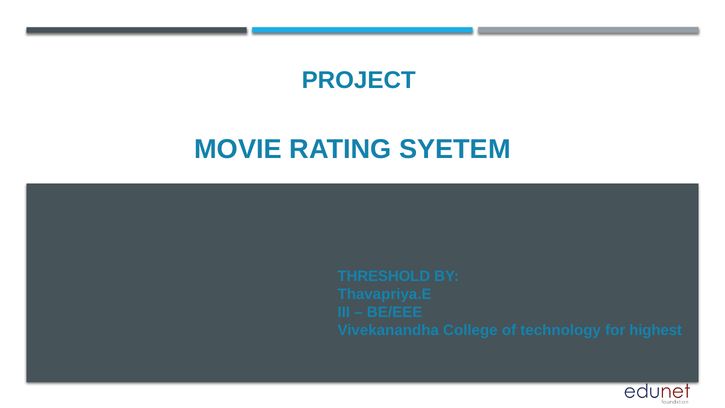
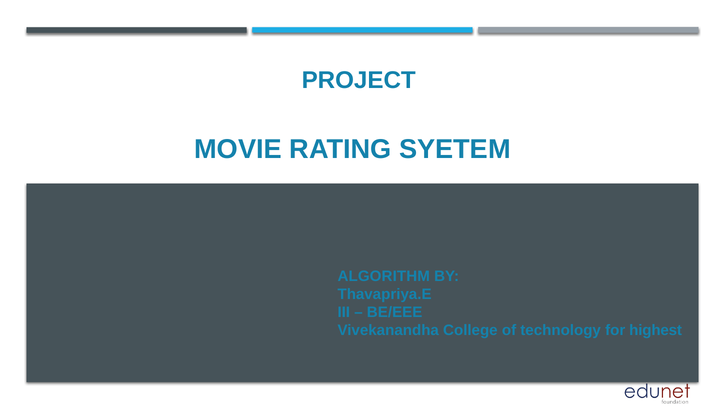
THRESHOLD: THRESHOLD -> ALGORITHM (384, 276)
